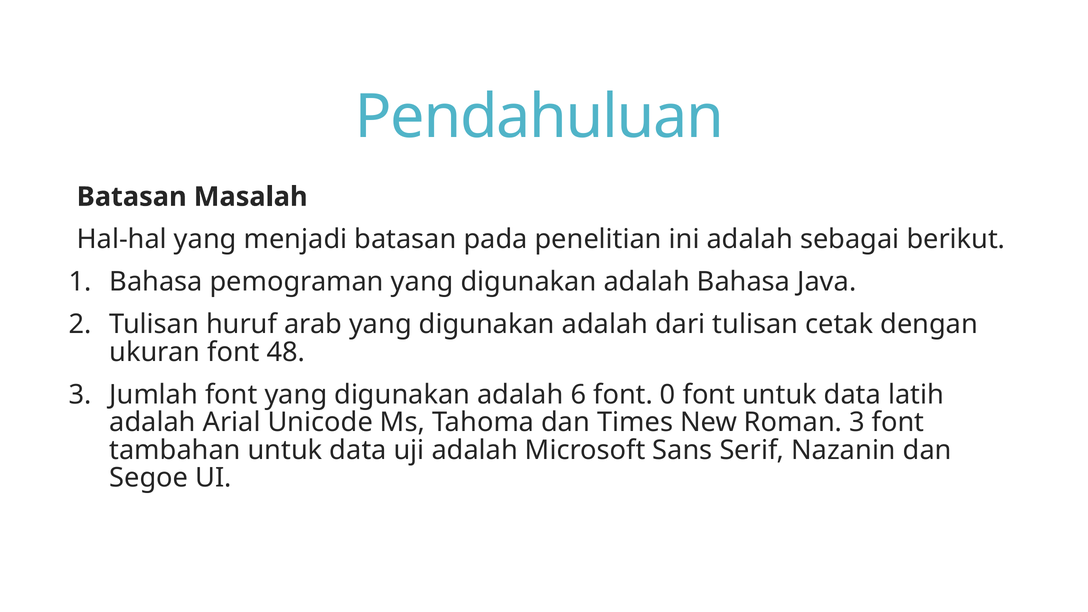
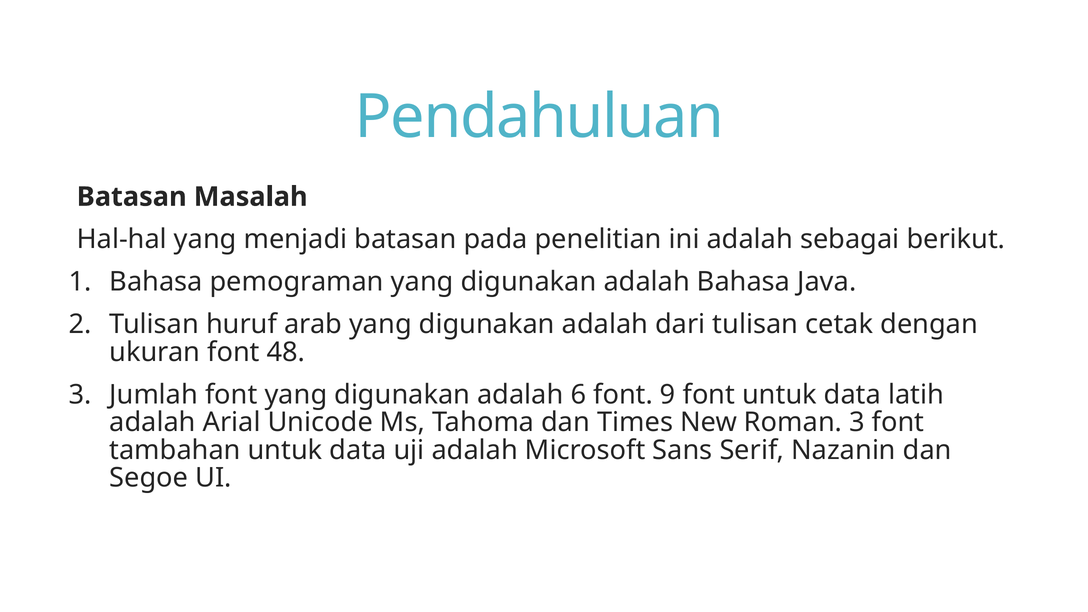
0: 0 -> 9 (668, 395)
